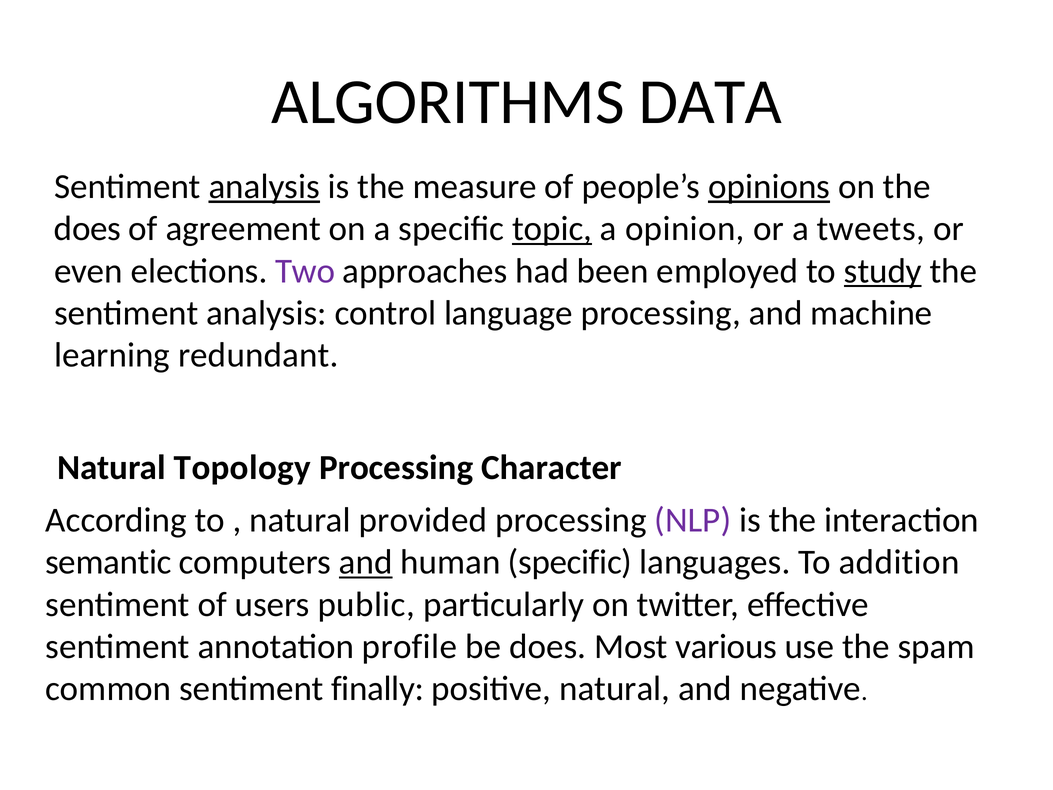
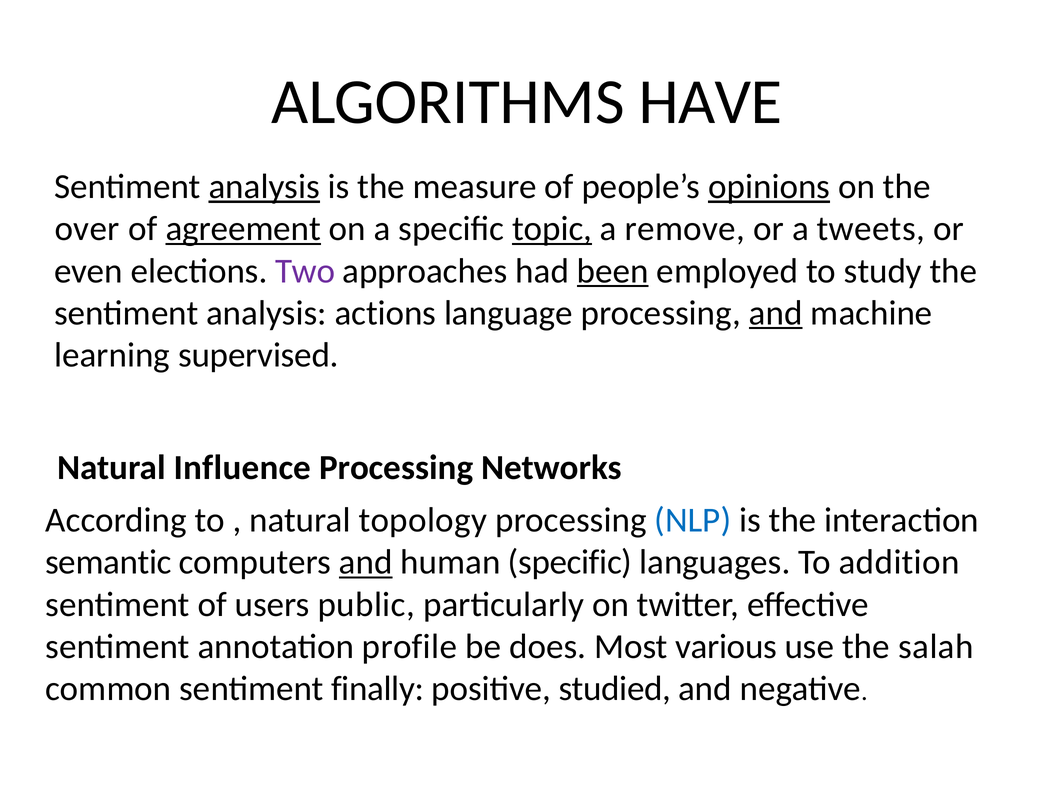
DATA: DATA -> HAVE (710, 102)
does: does -> over (87, 229)
agreement underline: none -> present (243, 229)
opinion: opinion -> remove (685, 229)
been underline: none -> present (613, 271)
study underline: present -> none (883, 271)
control: control -> actions (385, 313)
and underline: none -> present (776, 313)
redundant: redundant -> supervised (258, 355)
Topology: Topology -> Influence (242, 467)
Character: Character -> Networks (551, 467)
provided: provided -> topology (423, 520)
NLP colour: purple -> blue (693, 520)
spam: spam -> salah (936, 646)
positive natural: natural -> studied (615, 689)
